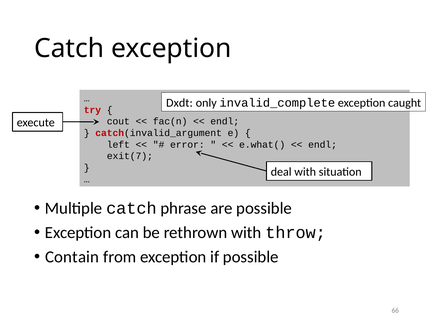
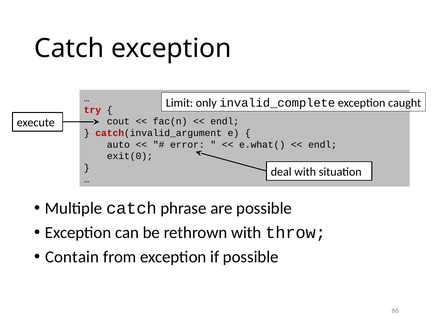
Dxdt: Dxdt -> Limit (180, 103)
left: left -> auto (118, 144)
exit(7: exit(7 -> exit(0 (130, 156)
